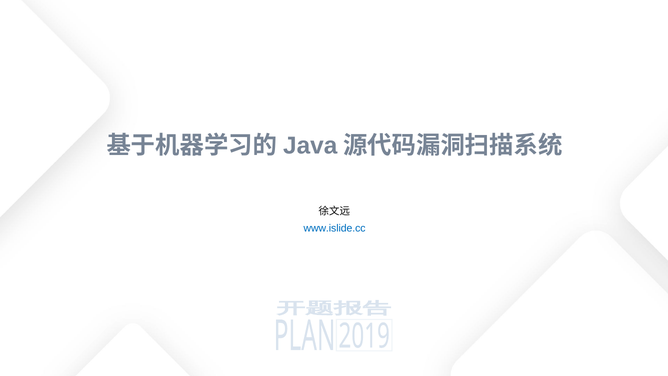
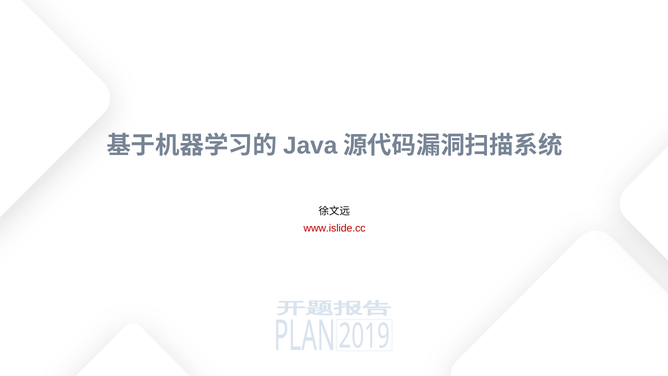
www.islide.cc colour: blue -> red (335, 228)
